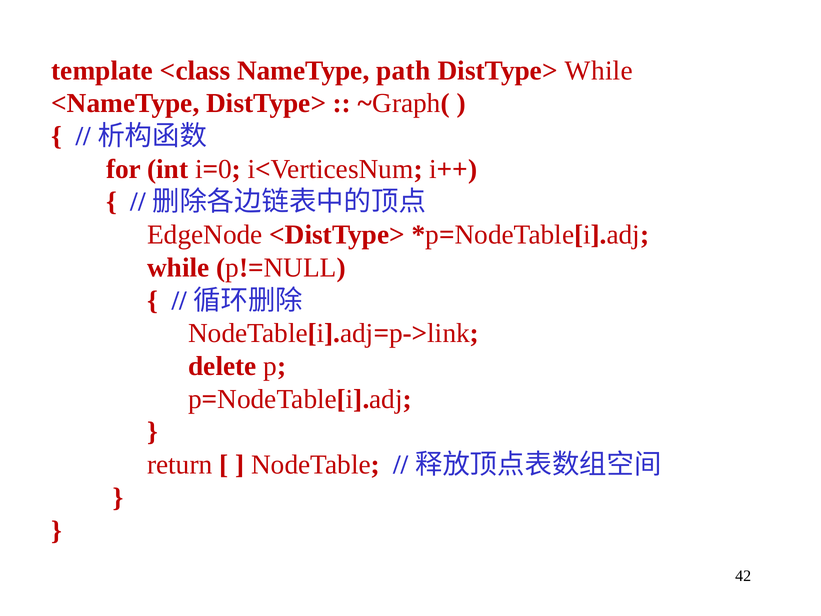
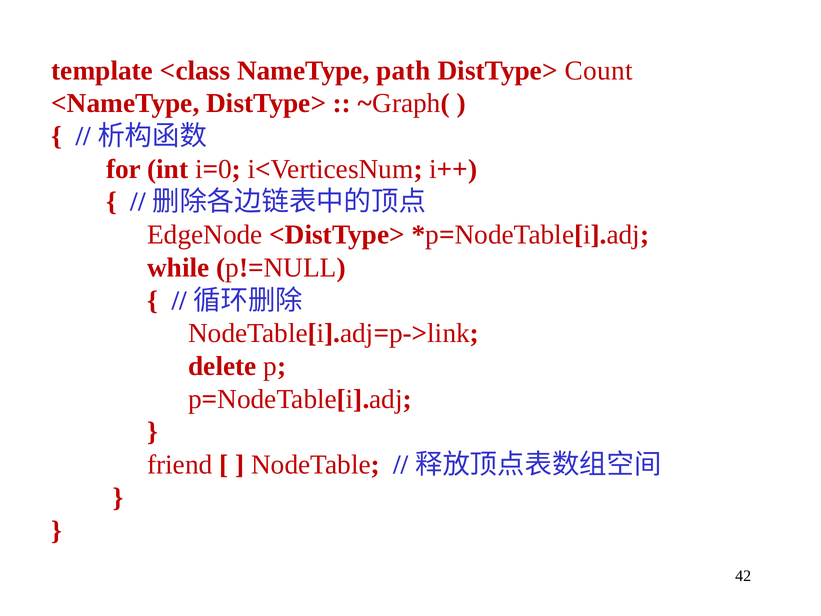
DistType> While: While -> Count (599, 71)
return: return -> friend (180, 465)
